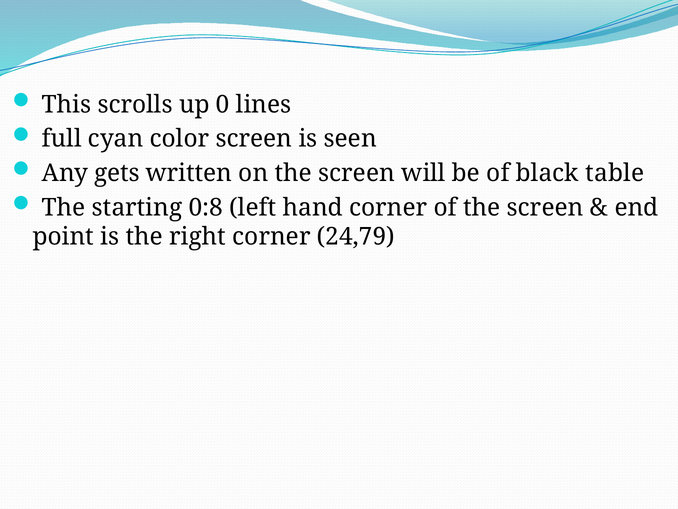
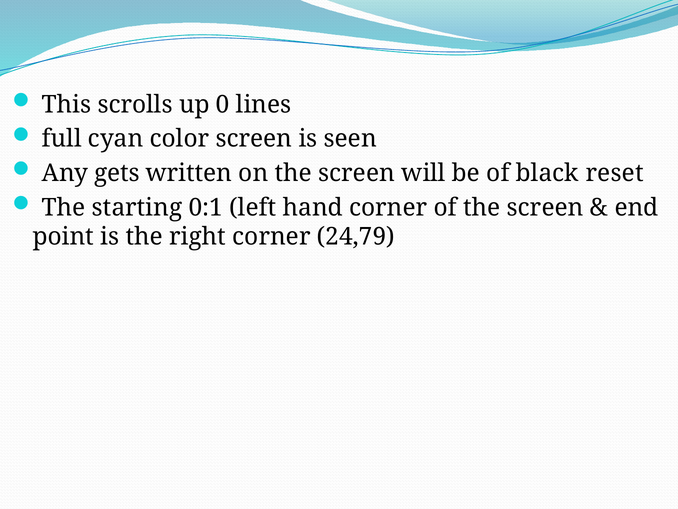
table: table -> reset (615, 173)
0:8: 0:8 -> 0:1 (206, 207)
